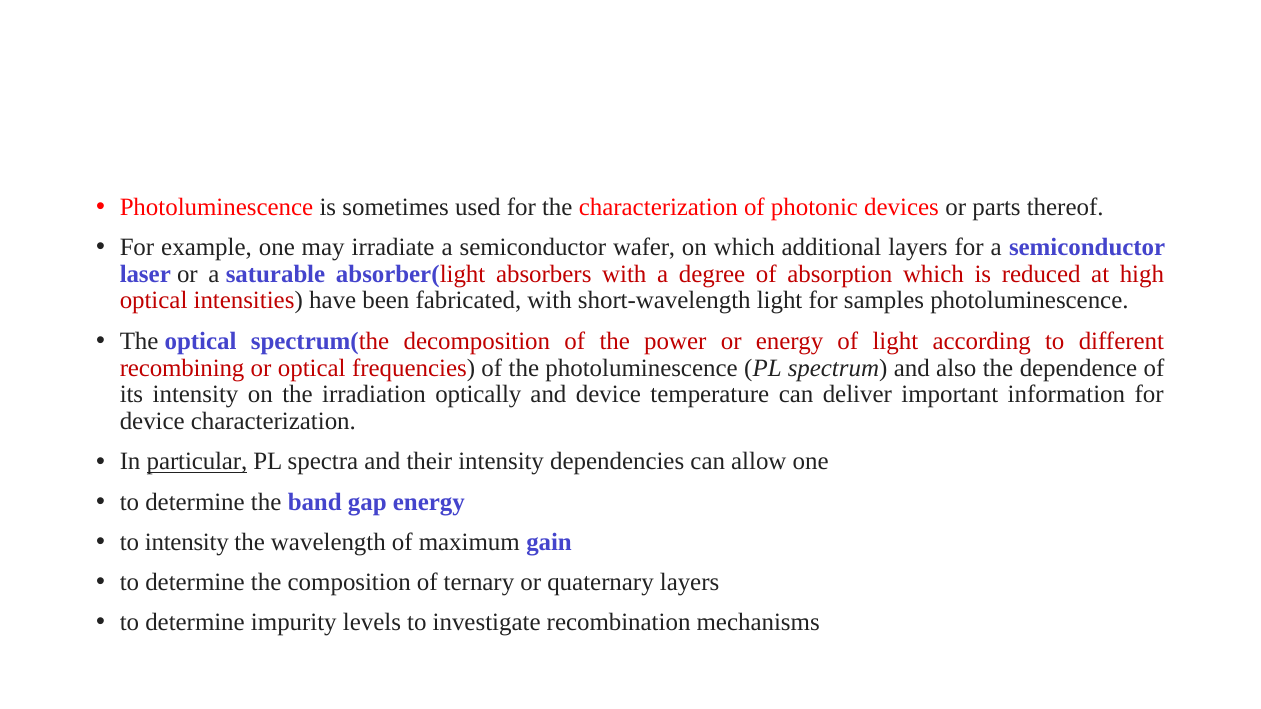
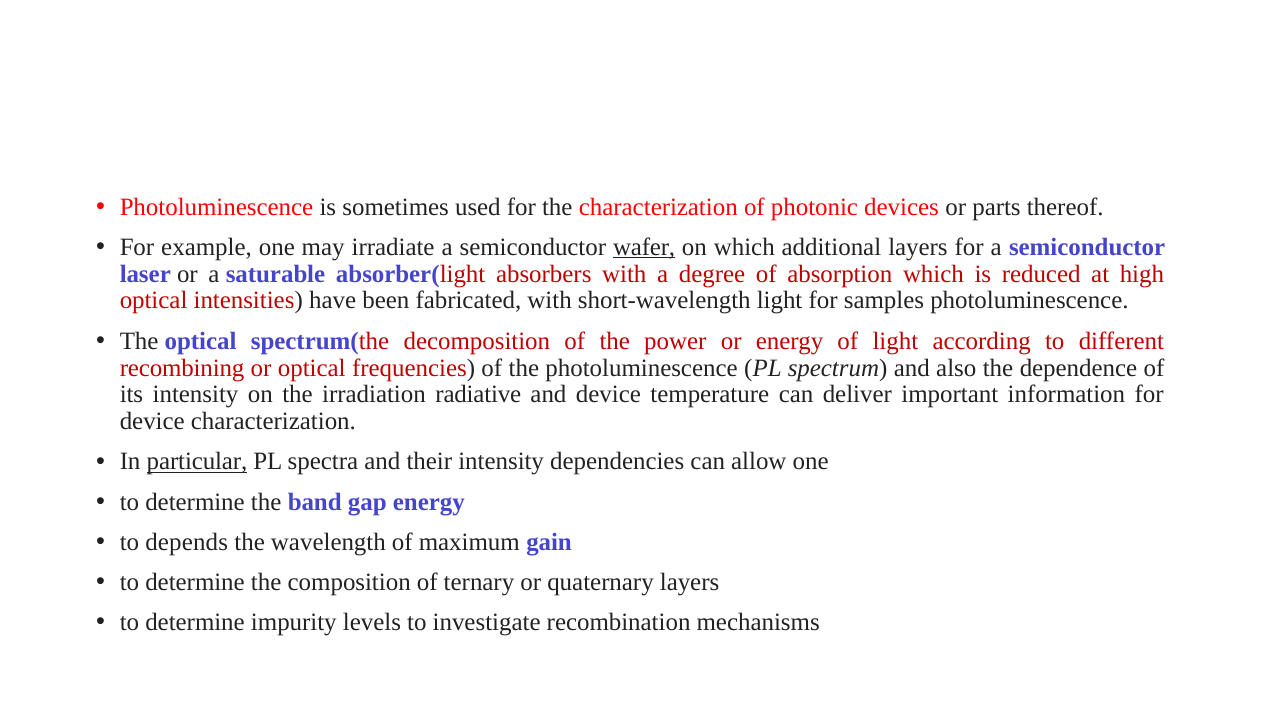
wafer underline: none -> present (644, 247)
optically: optically -> radiative (478, 395)
to intensity: intensity -> depends (187, 542)
